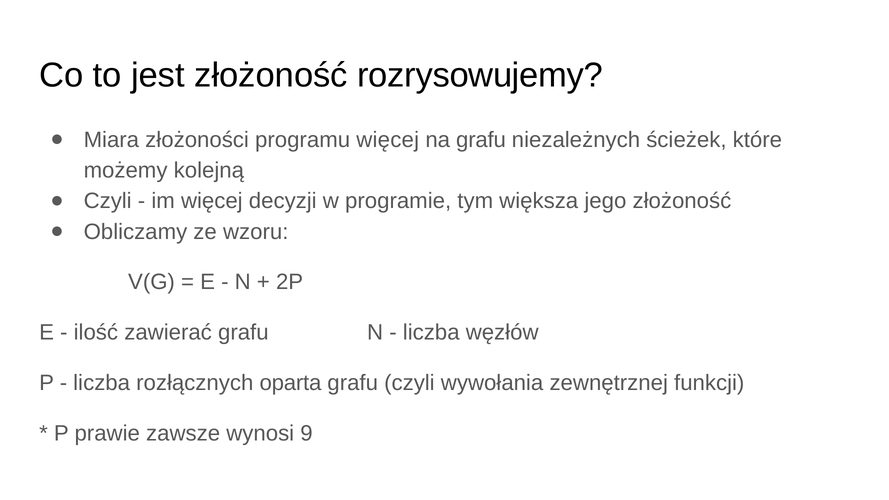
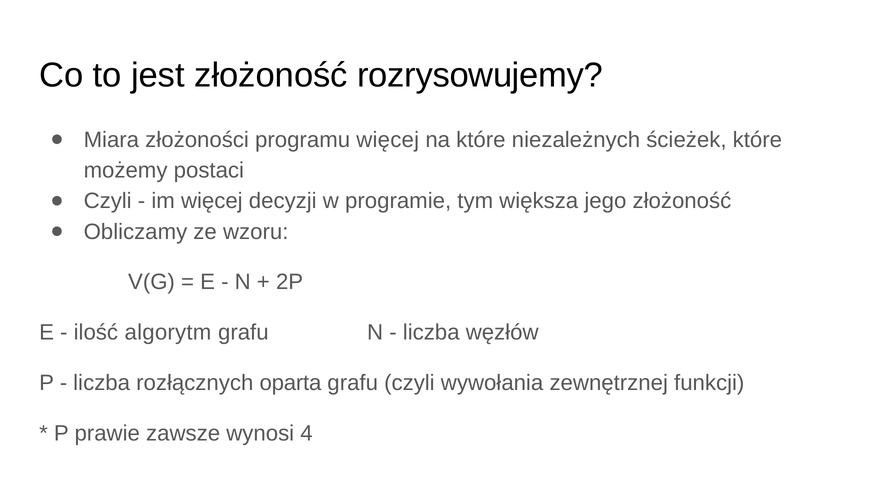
na grafu: grafu -> które (481, 140)
kolejną: kolejną -> postaci (209, 170)
zawierać: zawierać -> algorytm (168, 333)
9: 9 -> 4 (307, 433)
